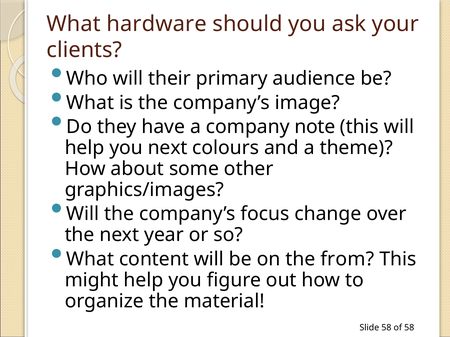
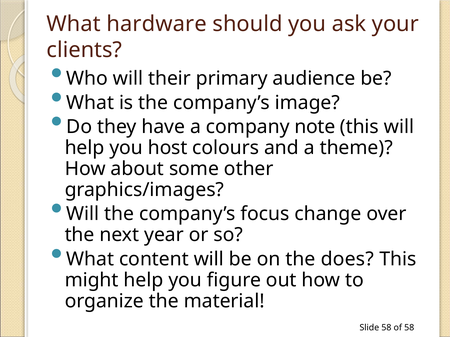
you next: next -> host (168, 148)
from: from -> does (347, 260)
